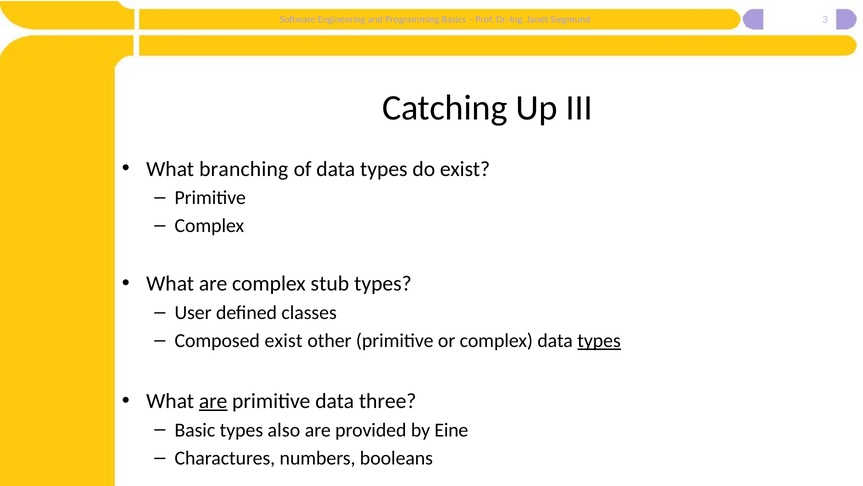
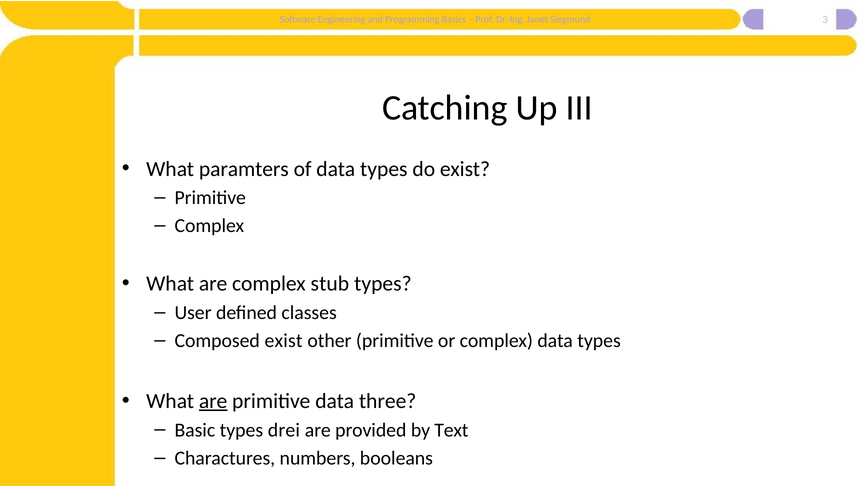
branching: branching -> paramters (244, 169)
types underline: present -> none (599, 340)
also: also -> drei (284, 429)
Eine: Eine -> Text (451, 429)
